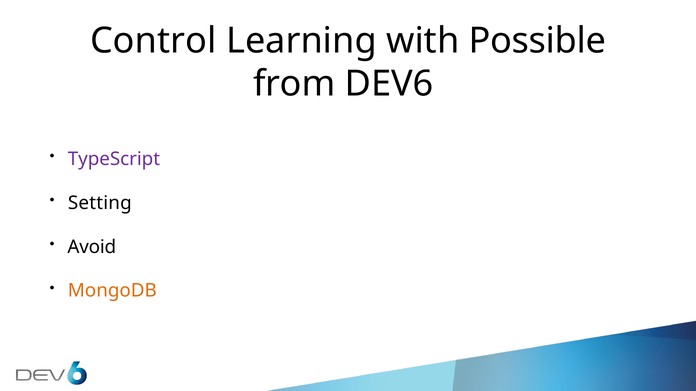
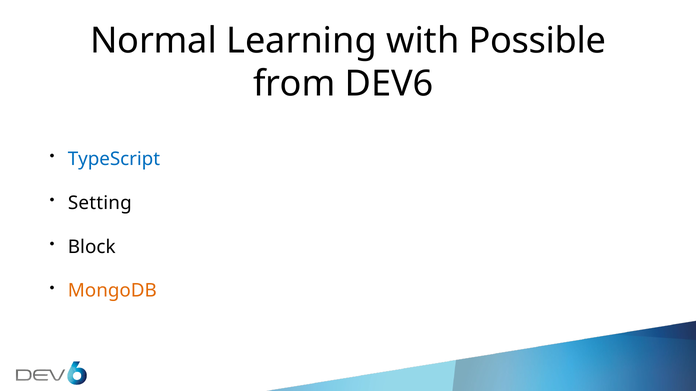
Control: Control -> Normal (153, 41)
TypeScript colour: purple -> blue (114, 159)
Avoid: Avoid -> Block (92, 247)
